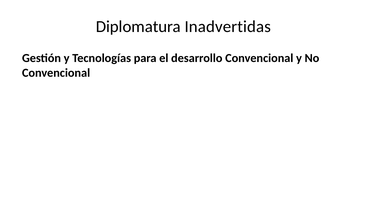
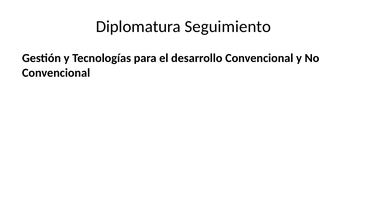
Inadvertidas: Inadvertidas -> Seguimiento (228, 27)
